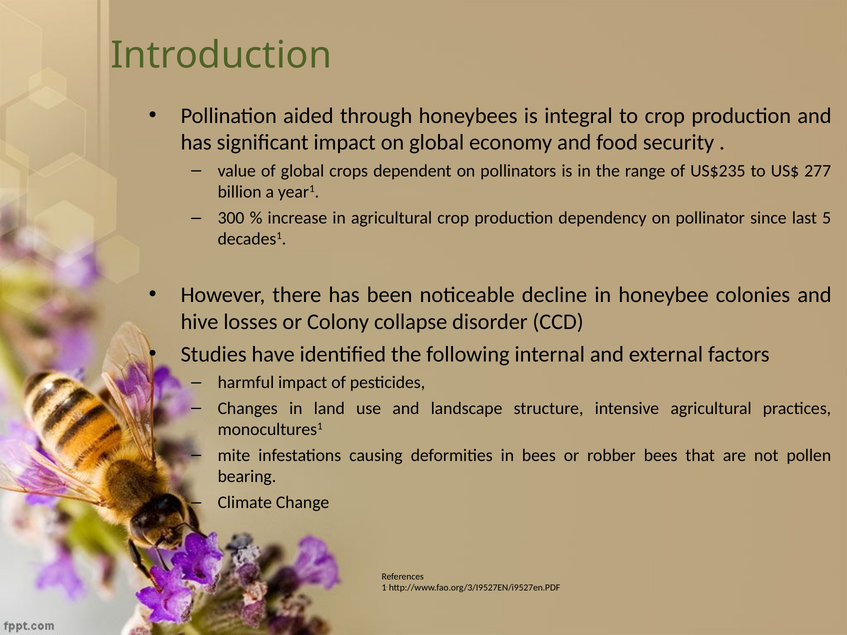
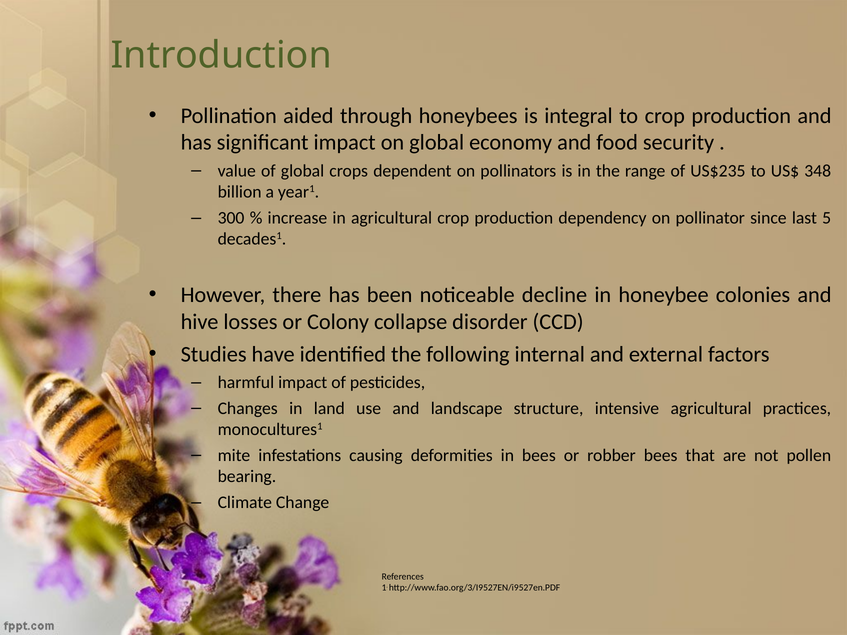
277: 277 -> 348 (818, 171)
